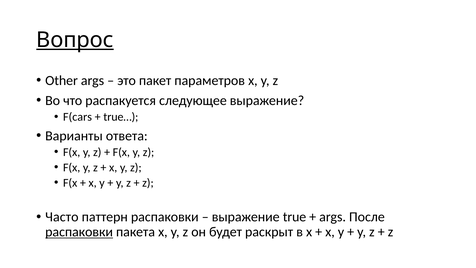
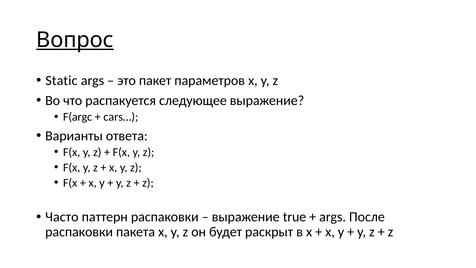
Other: Other -> Static (61, 80)
F(cars: F(cars -> F(argc (78, 117)
true…: true… -> cars… (121, 117)
распаковки underline: present -> none (79, 232)
